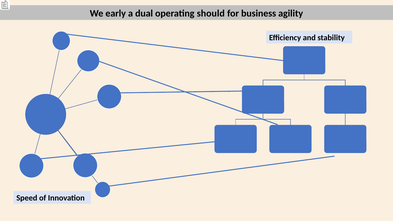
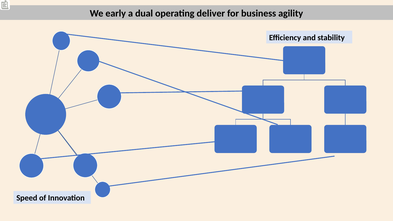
should: should -> deliver (211, 13)
